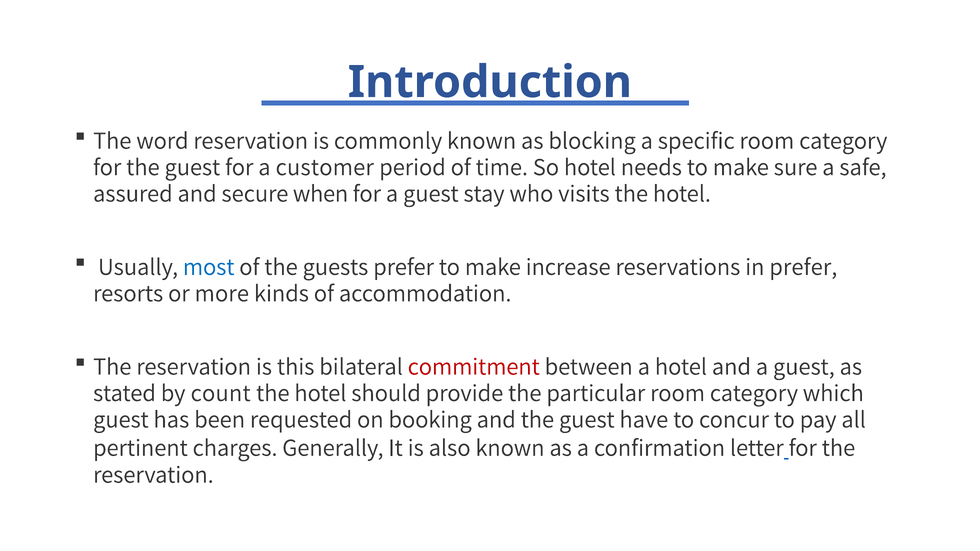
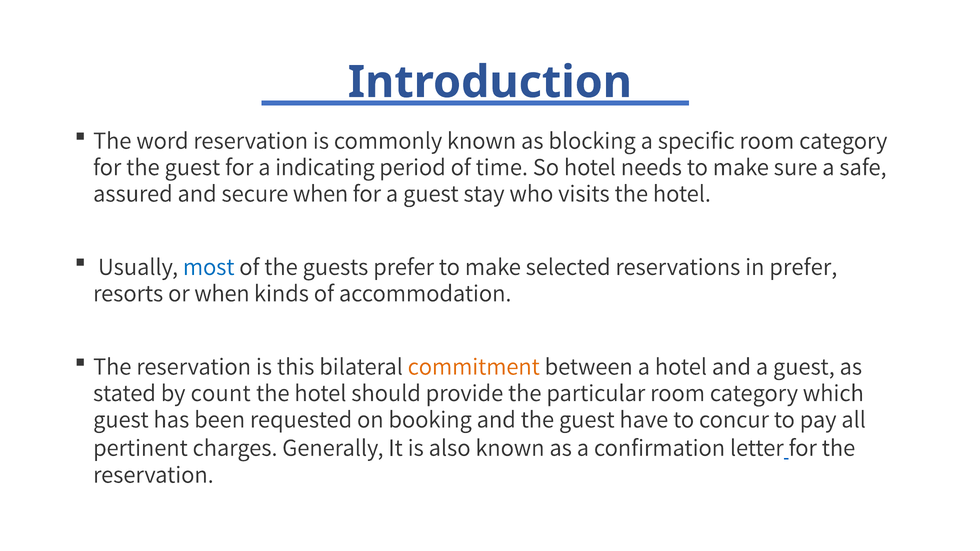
customer: customer -> indicating (325, 167)
increase: increase -> selected (568, 267)
or more: more -> when (222, 293)
commitment colour: red -> orange (474, 367)
